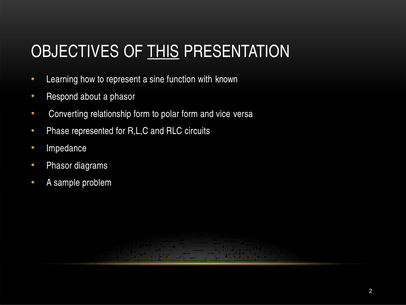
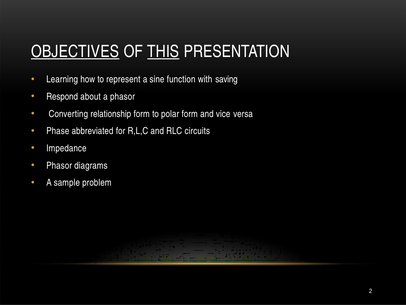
OBJECTIVES underline: none -> present (75, 52)
known: known -> saving (226, 79)
represented: represented -> abbreviated (92, 131)
